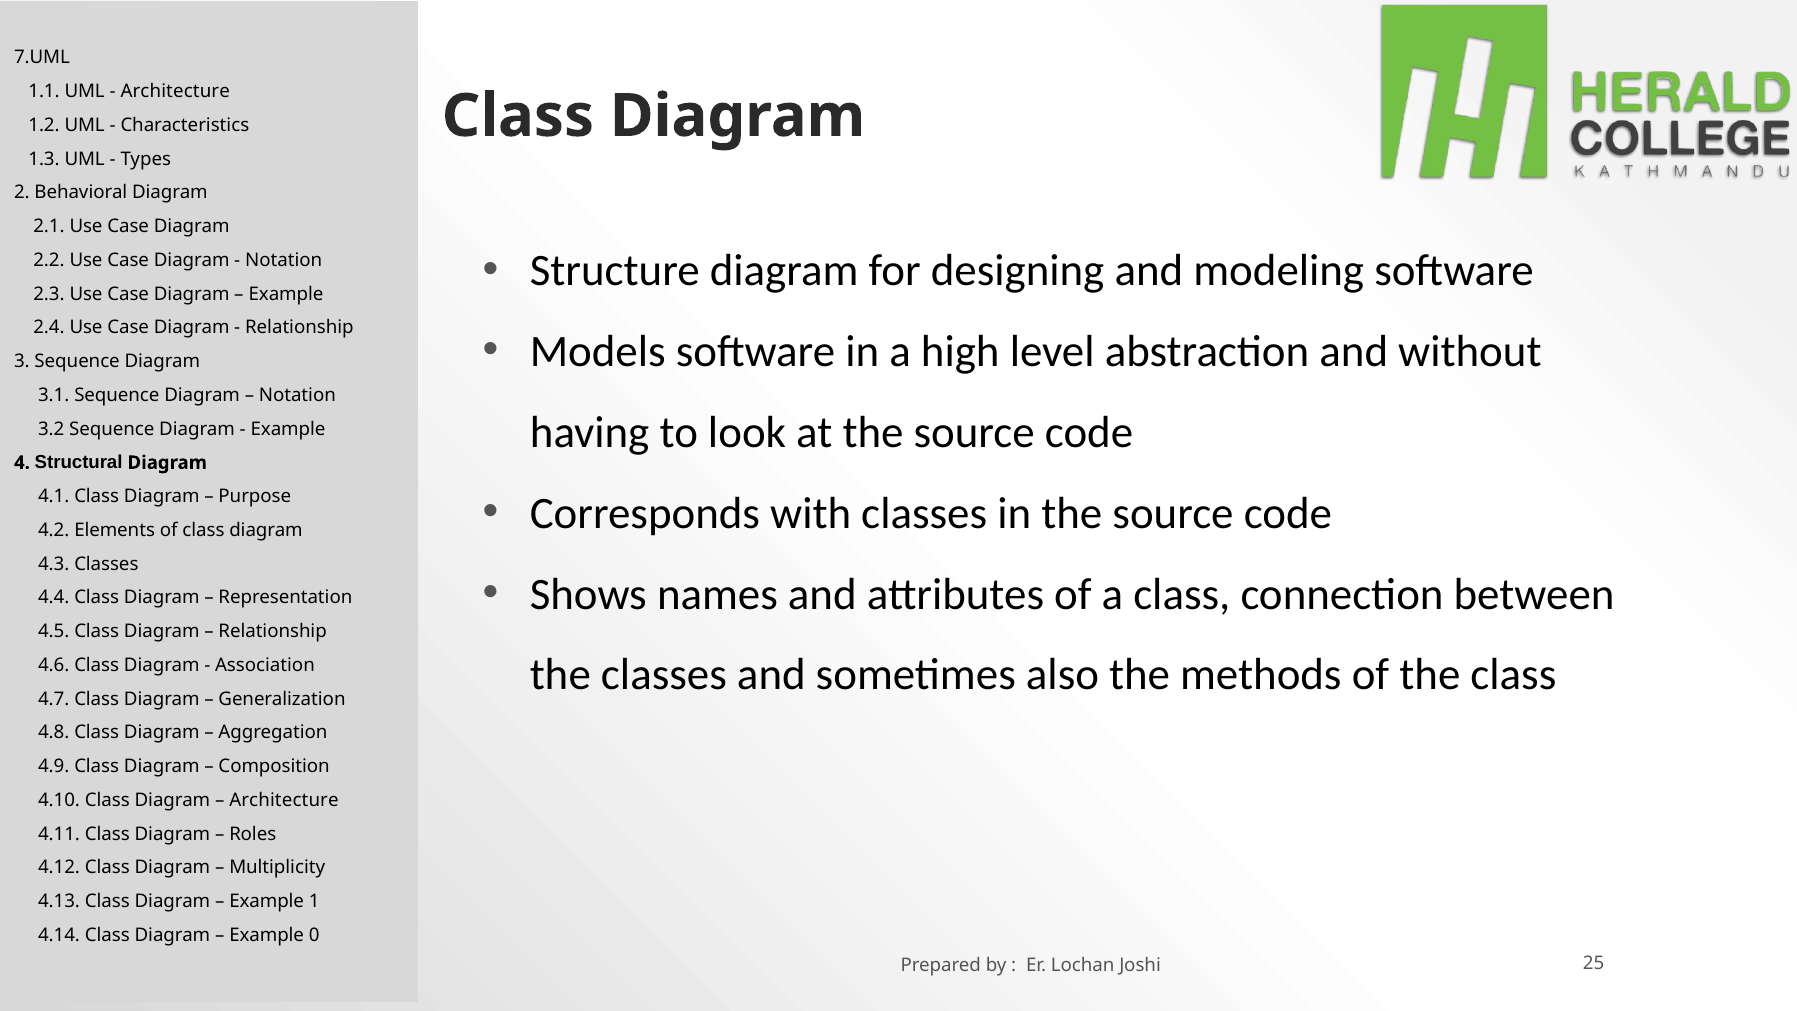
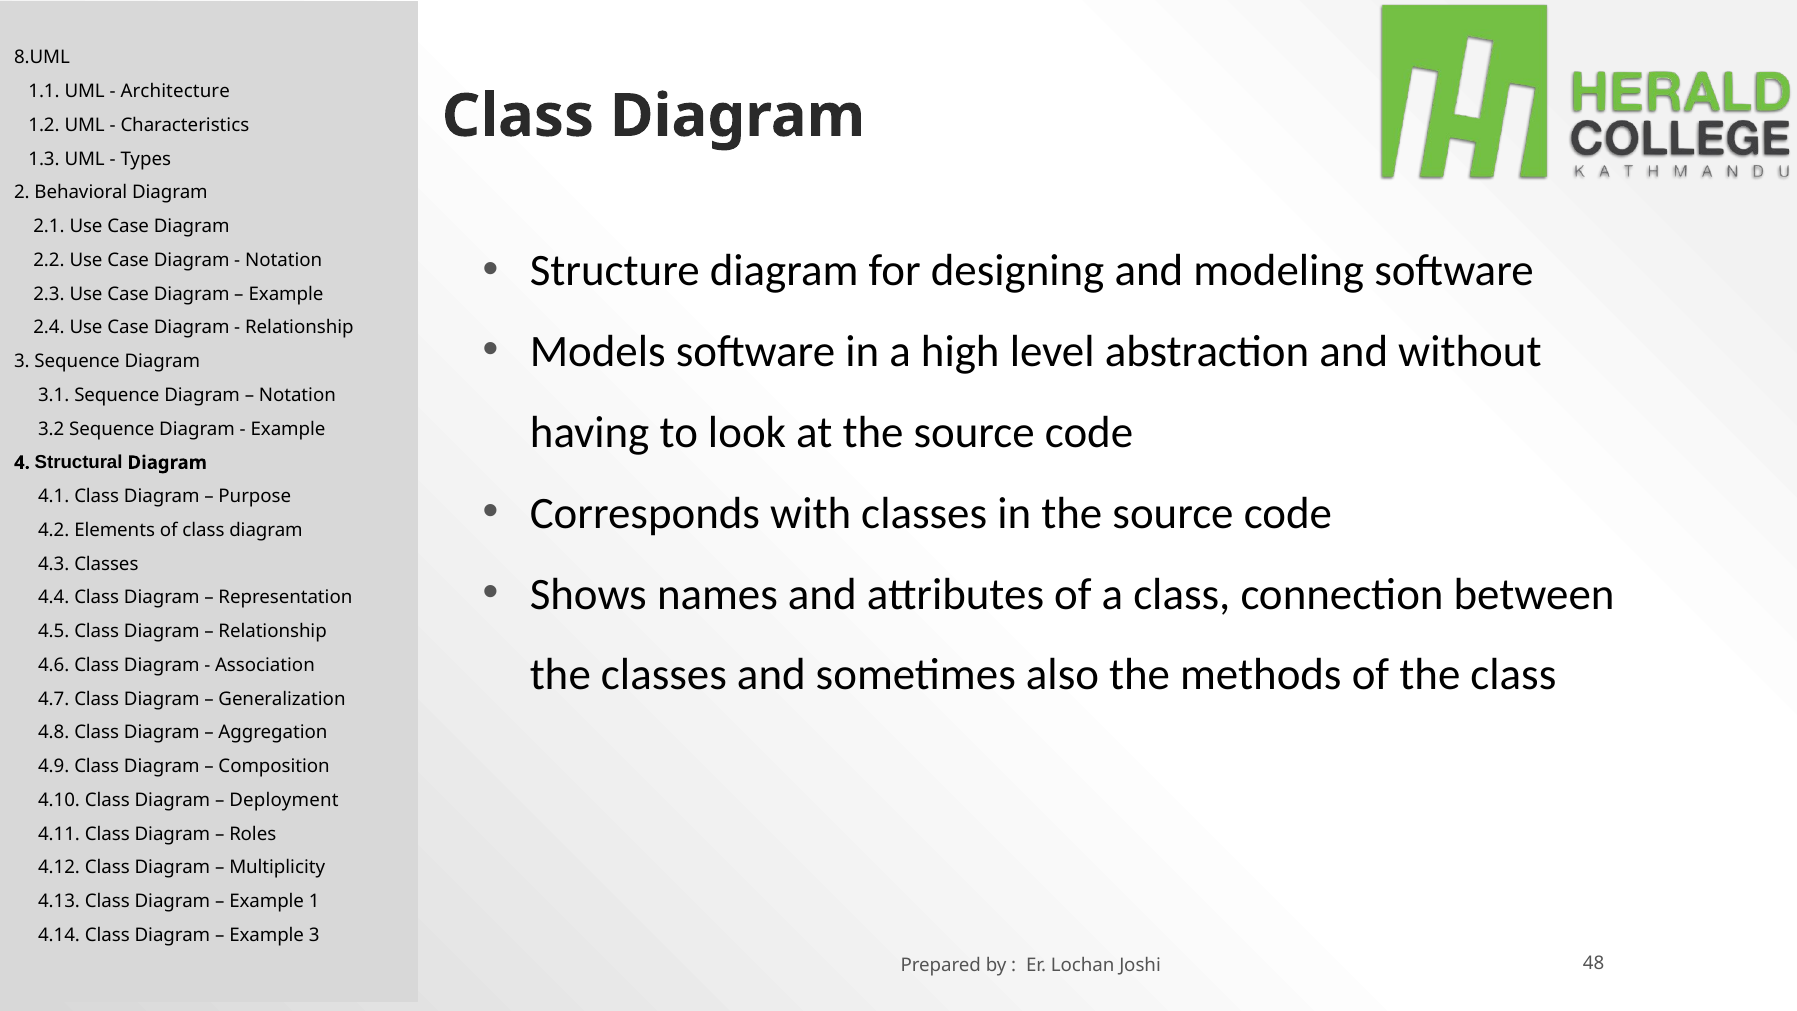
7.UML: 7.UML -> 8.UML (42, 58)
Architecture: Architecture -> Deployment (284, 800)
Example 0: 0 -> 3 (314, 935)
25: 25 -> 48 (1594, 964)
